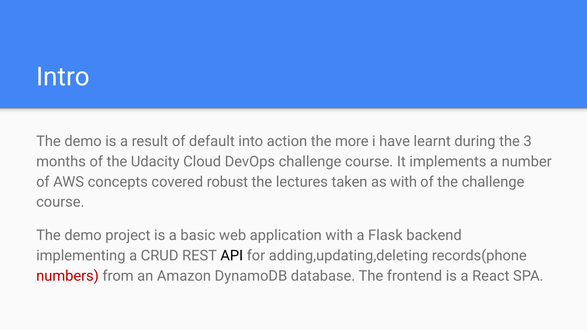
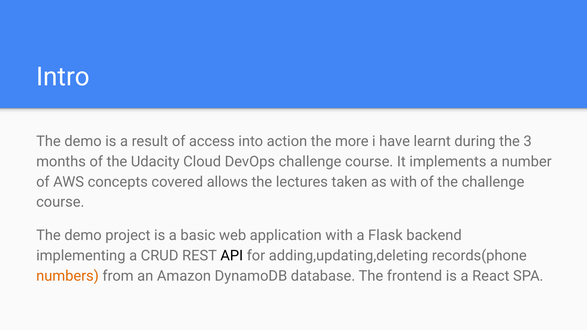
default: default -> access (212, 142)
robust: robust -> allows (227, 182)
numbers colour: red -> orange (68, 276)
